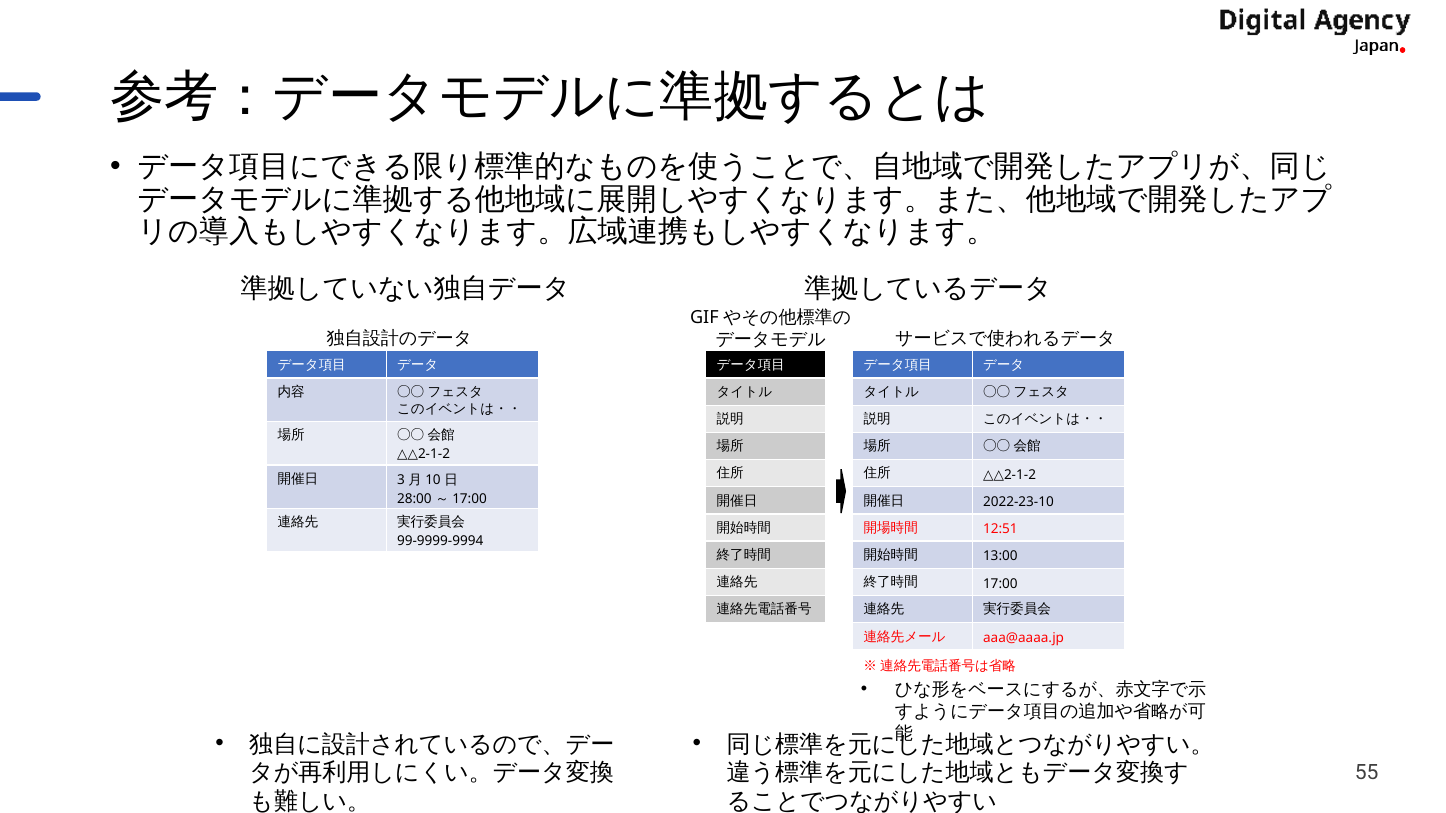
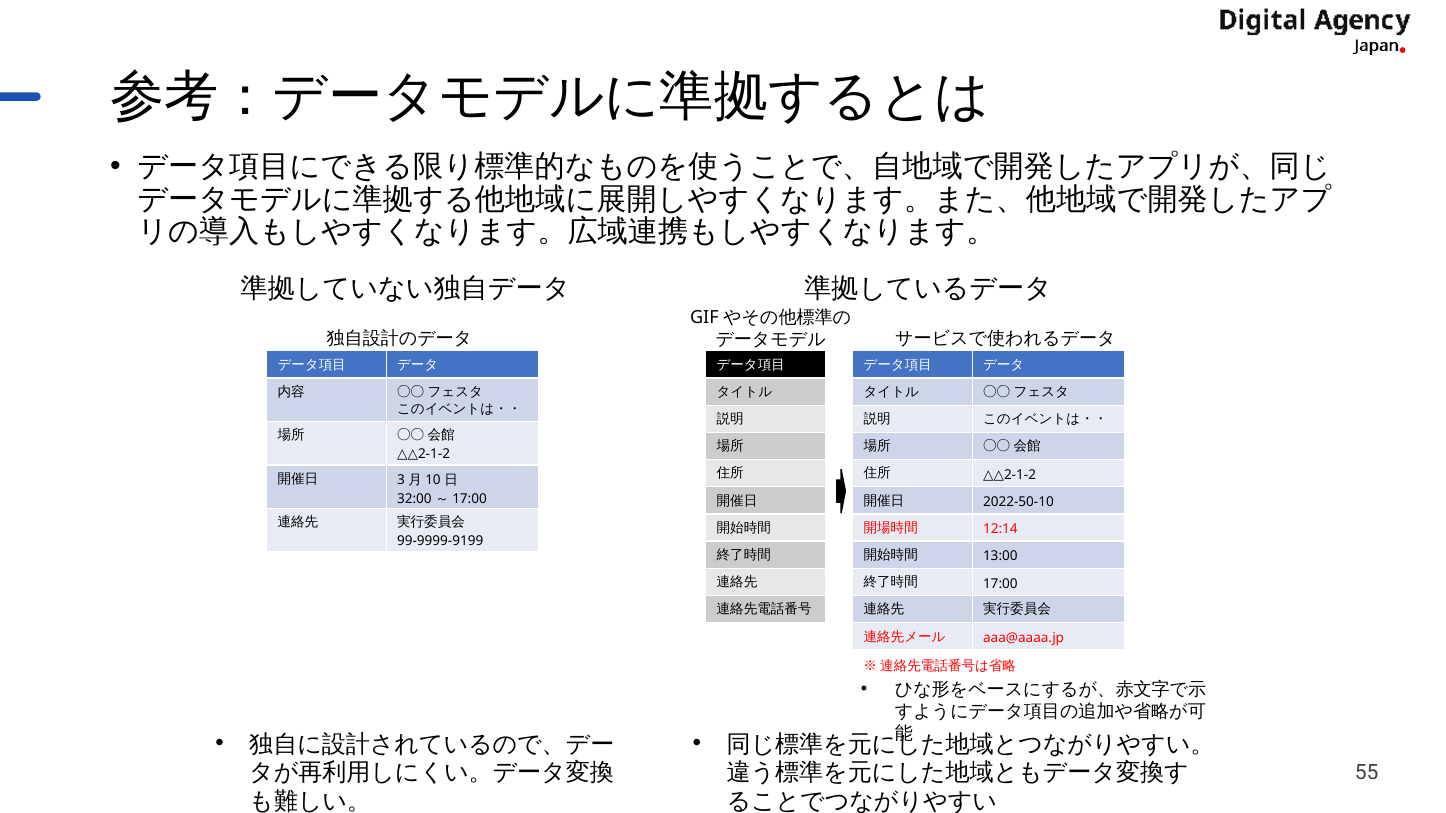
28:00: 28:00 -> 32:00 (414, 499)
2022-23-10: 2022-23-10 -> 2022-50-10 (1018, 502)
12:51: 12:51 -> 12:14 (1000, 530)
99-9999-9994: 99-9999-9994 -> 99-9999-9199 (440, 541)
